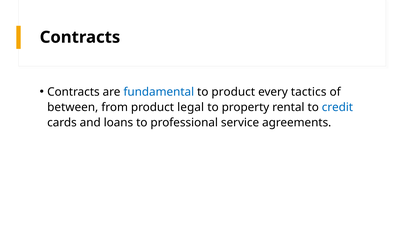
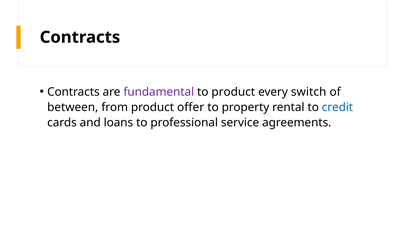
fundamental colour: blue -> purple (159, 92)
tactics: tactics -> switch (309, 92)
legal: legal -> offer (191, 108)
